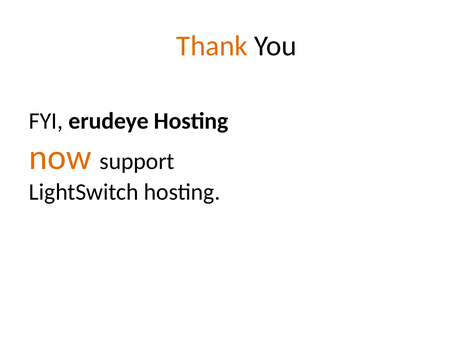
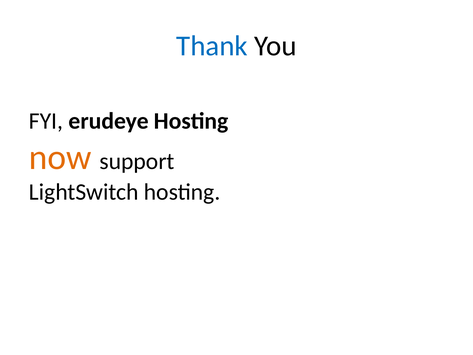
Thank colour: orange -> blue (212, 46)
